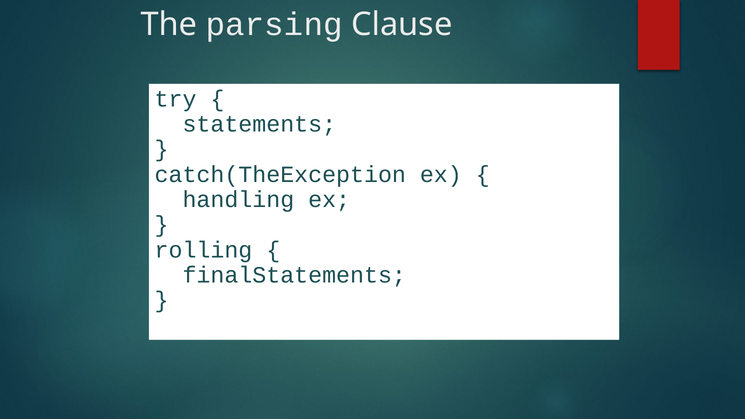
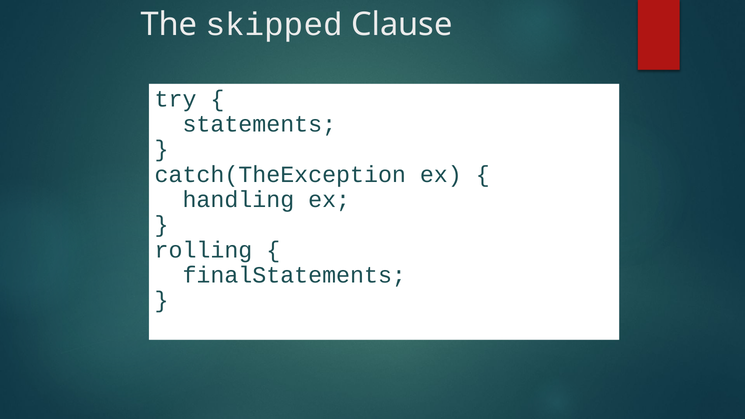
parsing: parsing -> skipped (274, 25)
